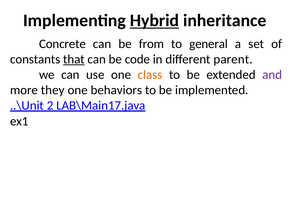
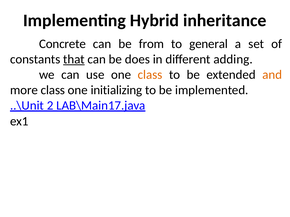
Hybrid underline: present -> none (154, 21)
code: code -> does (137, 59)
parent: parent -> adding (233, 59)
and colour: purple -> orange (272, 75)
more they: they -> class (53, 90)
behaviors: behaviors -> initializing (116, 90)
